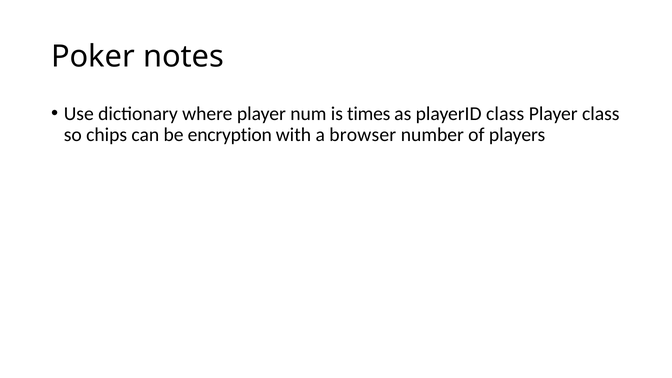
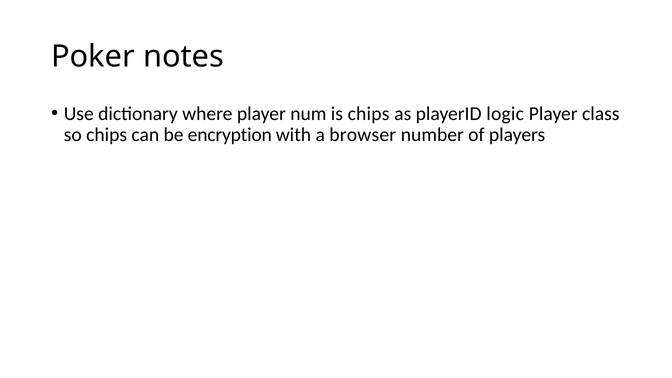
is times: times -> chips (369, 114)
playerID class: class -> logic (505, 114)
